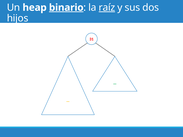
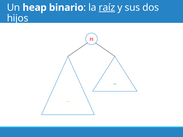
binario underline: present -> none (66, 8)
